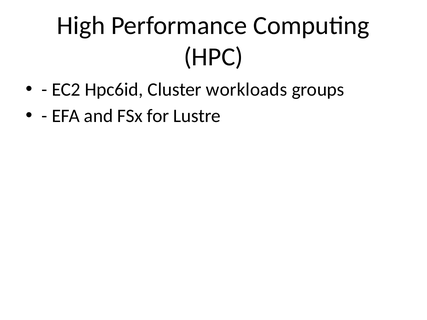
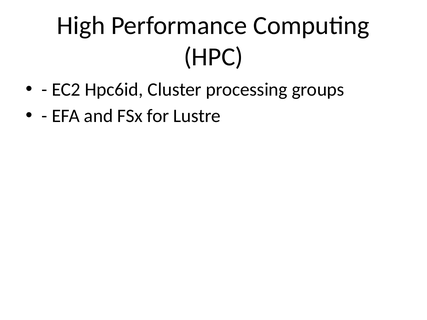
workloads: workloads -> processing (247, 90)
